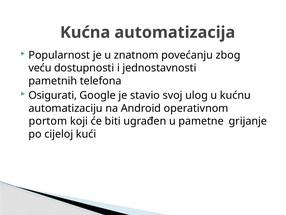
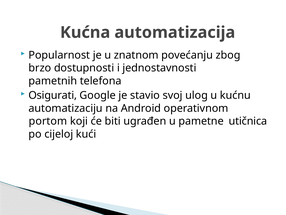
veću: veću -> brzo (40, 68)
grijanje: grijanje -> utičnica (248, 121)
